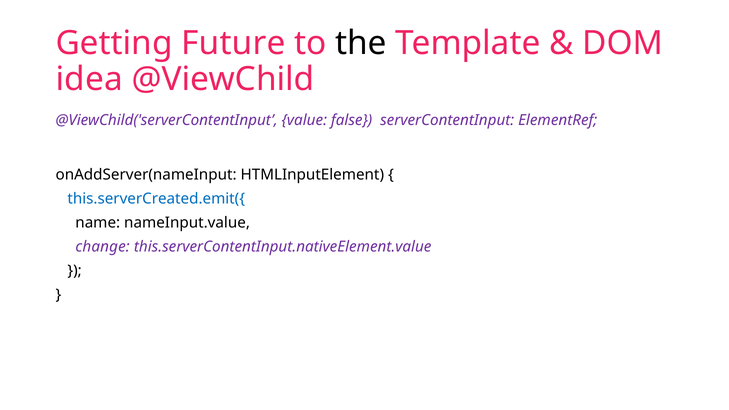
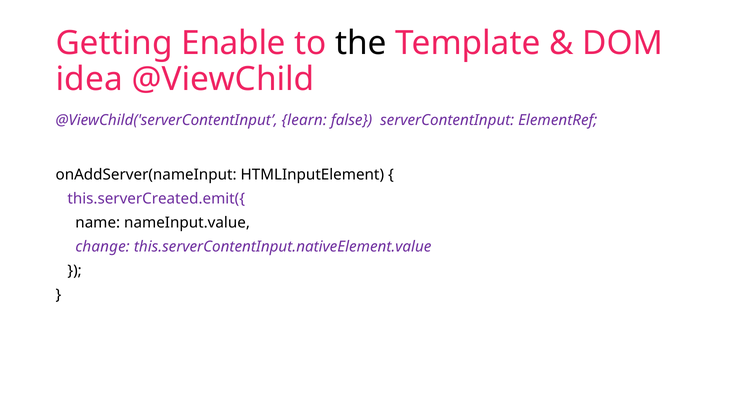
Future: Future -> Enable (234, 43)
value: value -> learn (304, 120)
this.serverCreated.emit({ colour: blue -> purple (156, 199)
